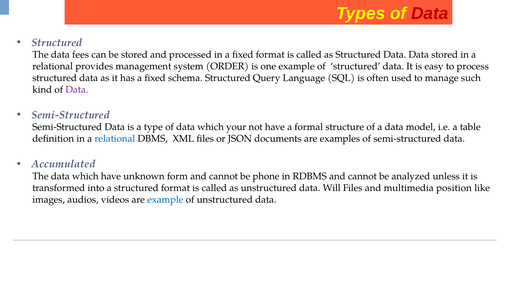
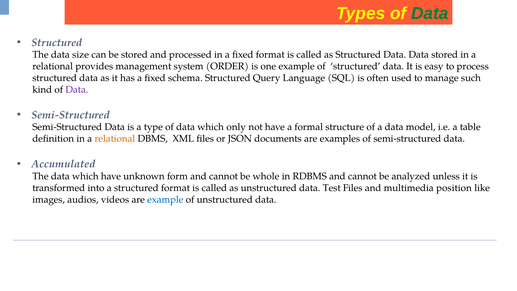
Data colour: red -> green (430, 13)
fees: fees -> size (81, 55)
your: your -> only (236, 127)
relational colour: blue -> orange (115, 139)
phone: phone -> whole (266, 176)
Will: Will -> Test (332, 188)
